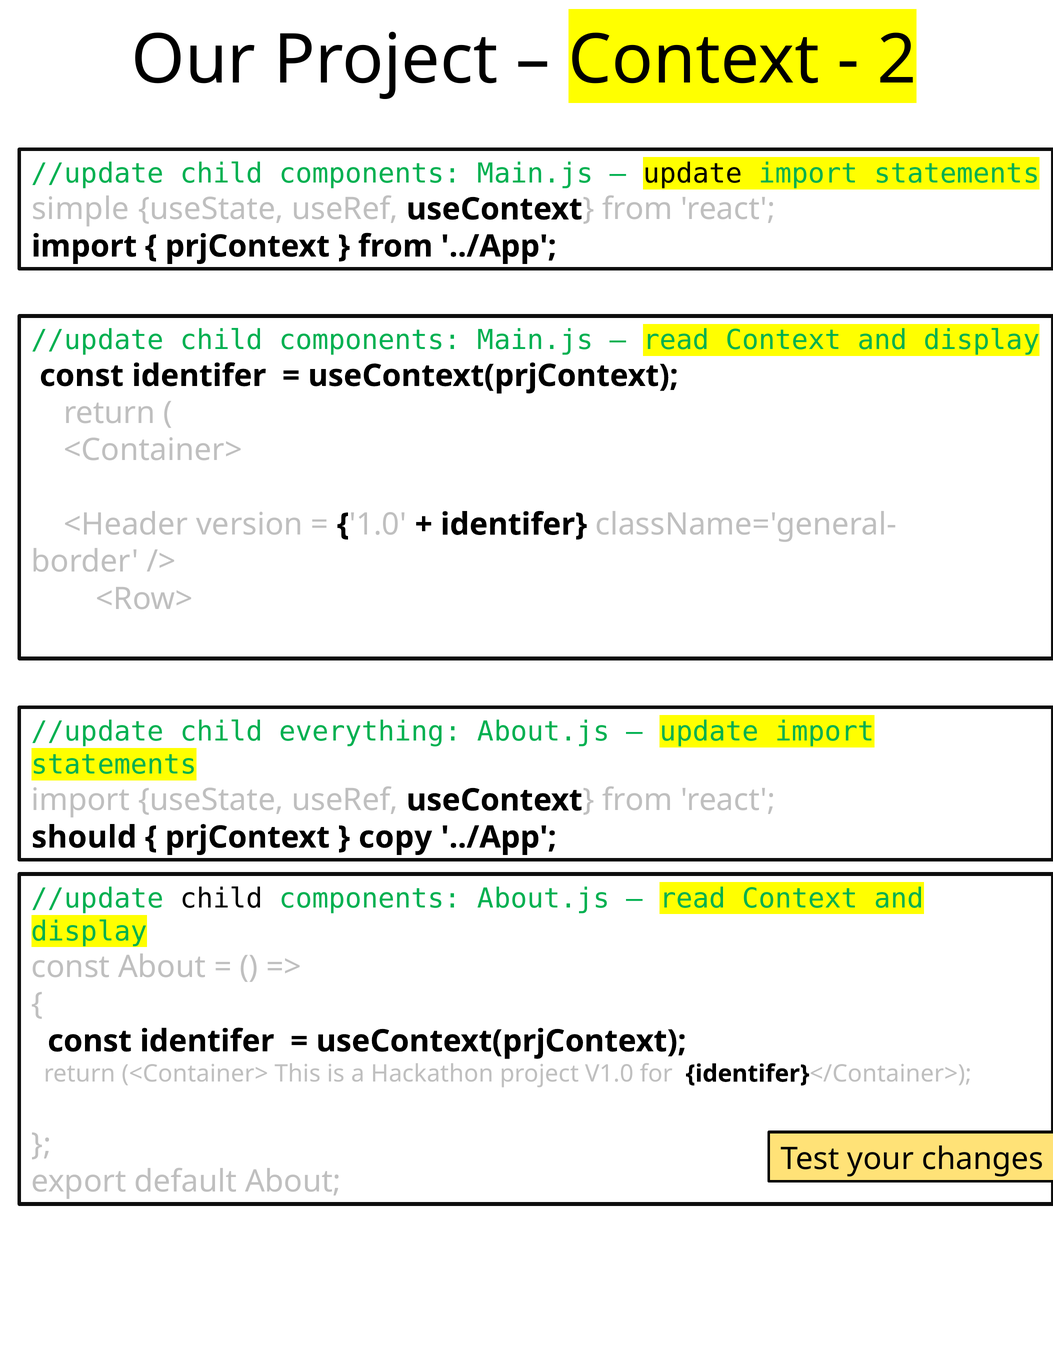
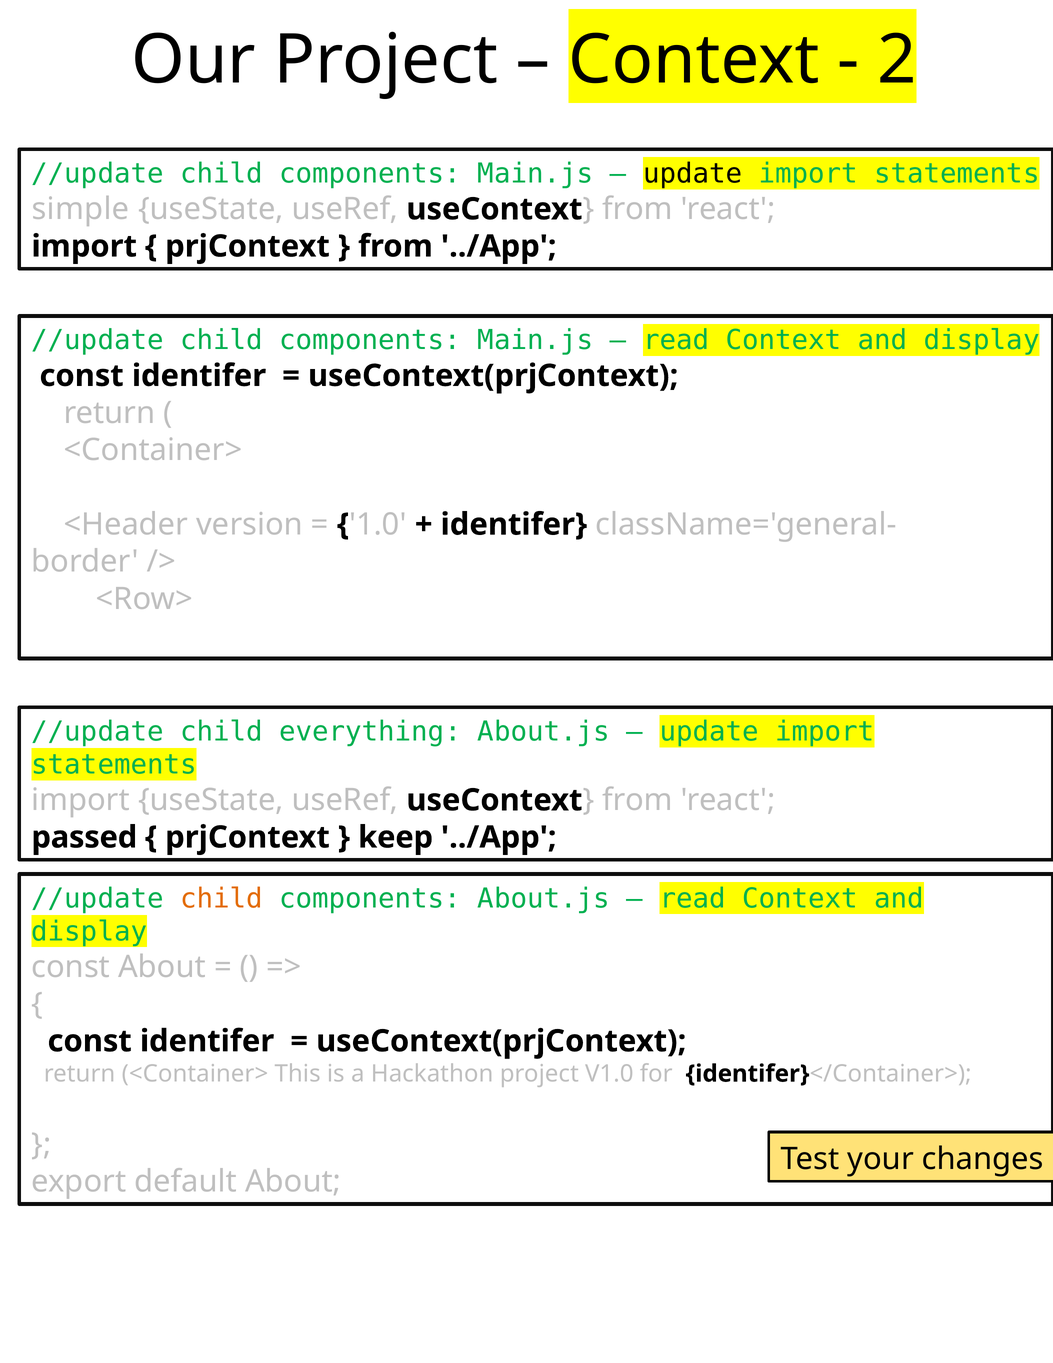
should: should -> passed (84, 837)
copy: copy -> keep (396, 837)
child colour: black -> orange (221, 898)
